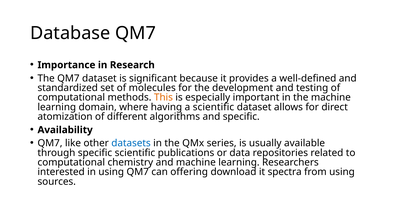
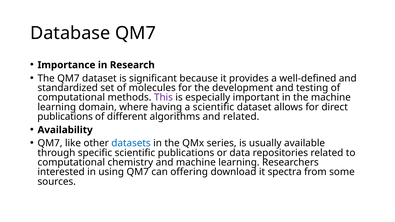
This colour: orange -> purple (163, 98)
atomization: atomization -> publications (65, 117)
and specific: specific -> related (241, 117)
from using: using -> some (342, 172)
